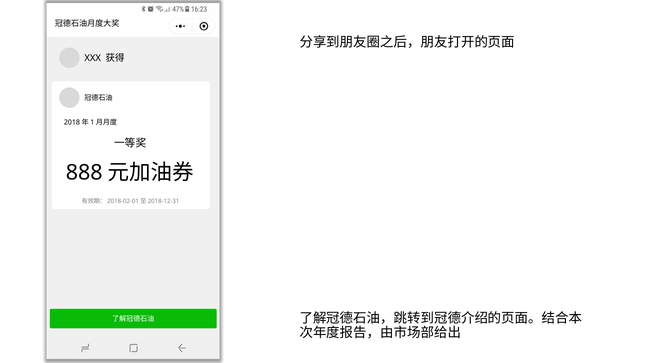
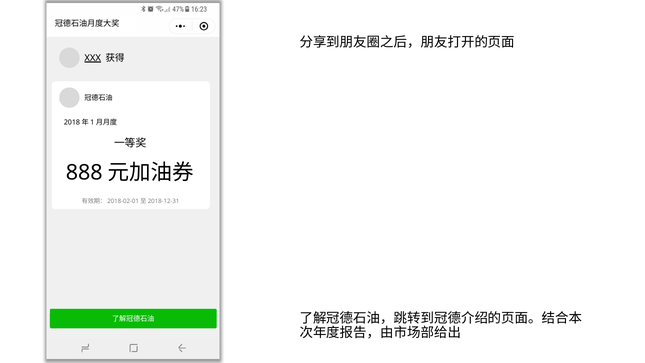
XXX underline: none -> present (93, 58)
